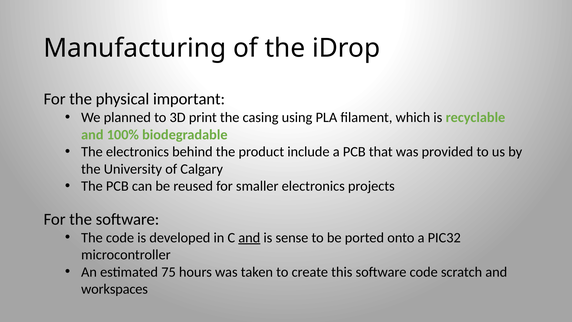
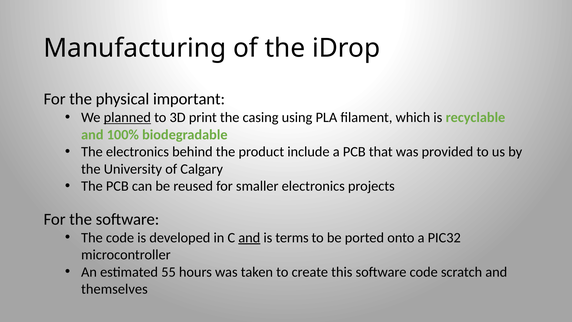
planned underline: none -> present (127, 117)
sense: sense -> terms (292, 237)
75: 75 -> 55 (169, 272)
workspaces: workspaces -> themselves (114, 289)
